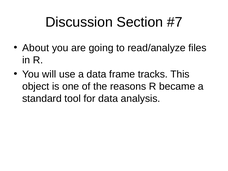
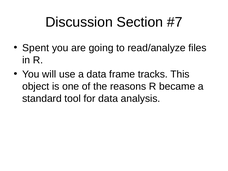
About: About -> Spent (36, 48)
